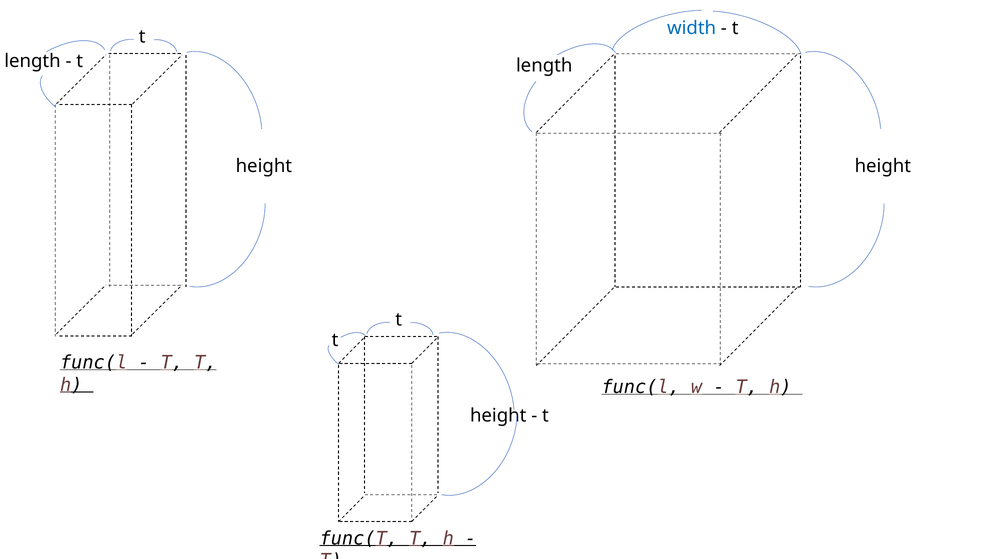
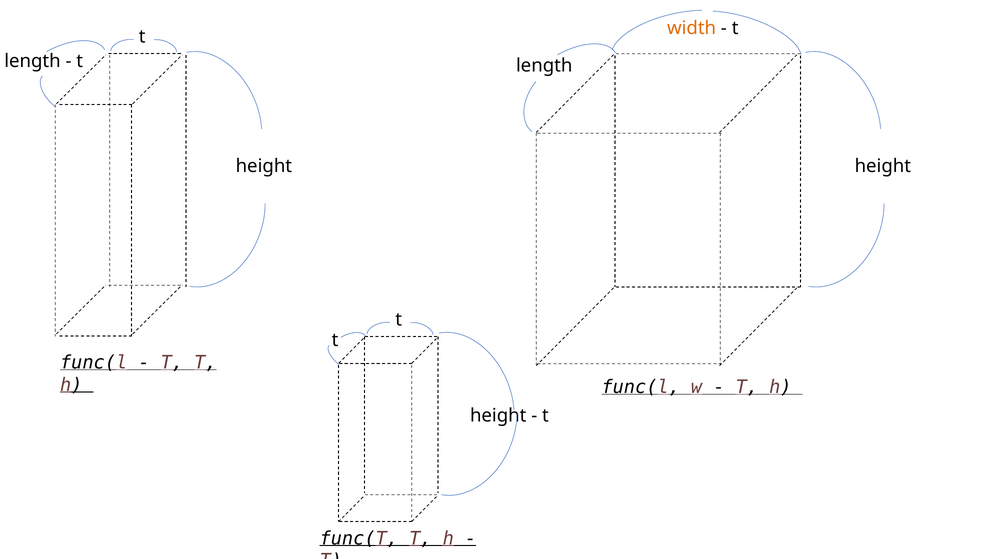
width colour: blue -> orange (692, 28)
